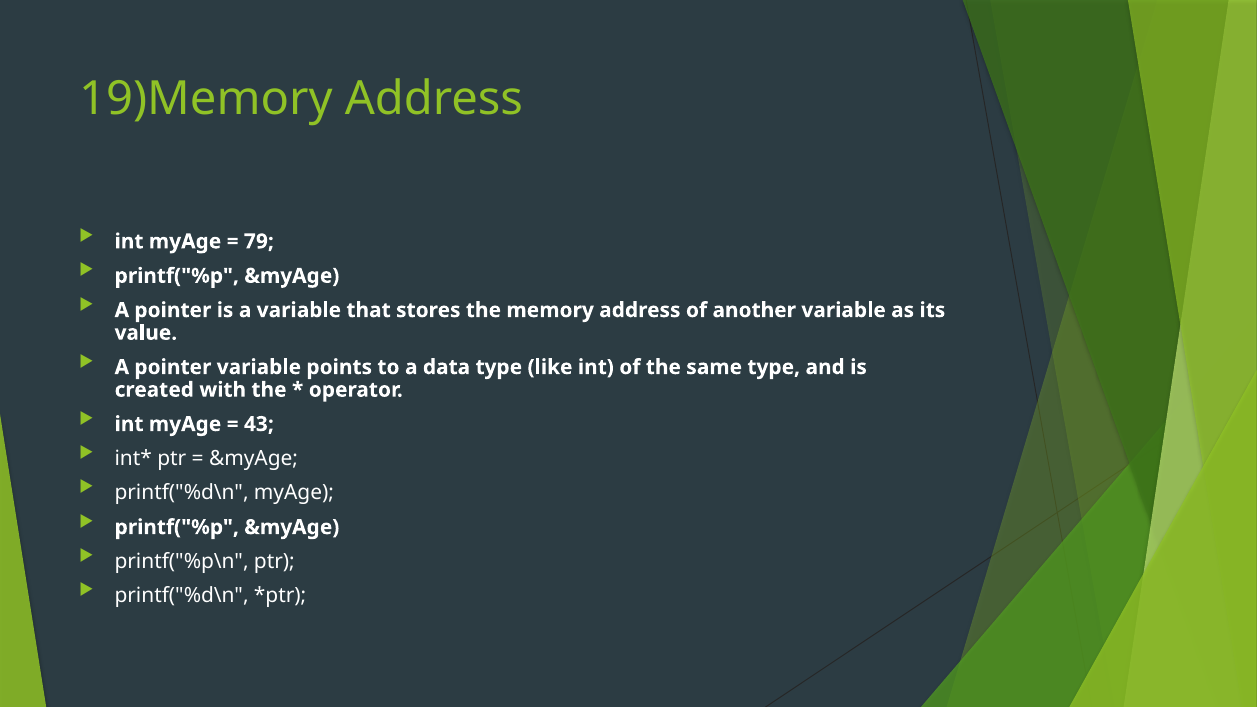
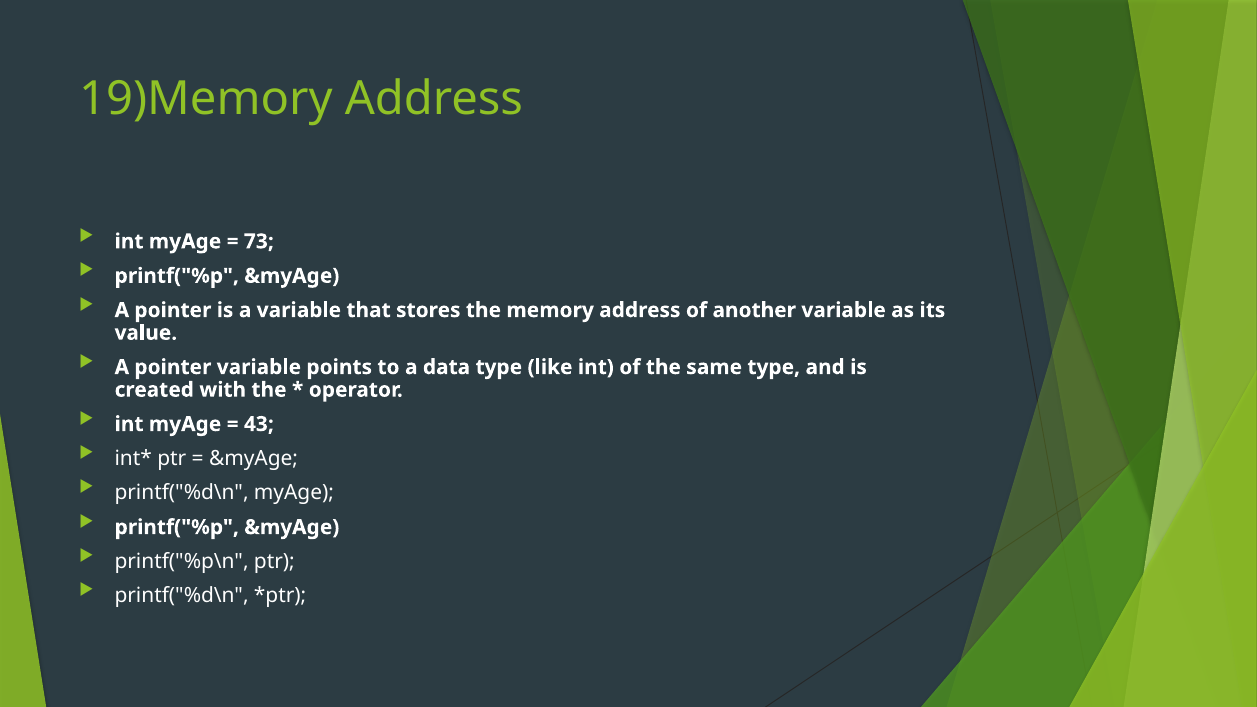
79: 79 -> 73 (259, 242)
